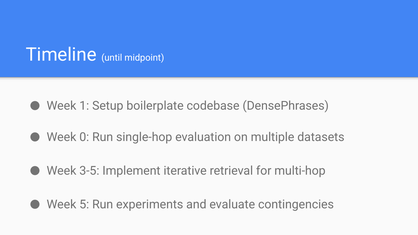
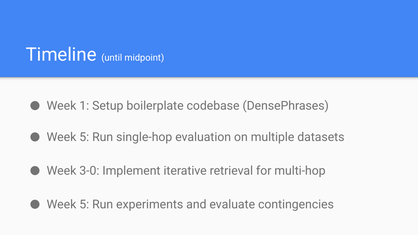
0: 0 -> 5 (84, 137)
3-5: 3-5 -> 3-0 (89, 171)
